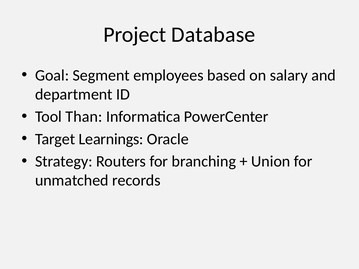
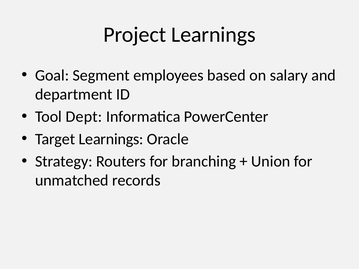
Project Database: Database -> Learnings (213, 35)
Than: Than -> Dept (84, 117)
